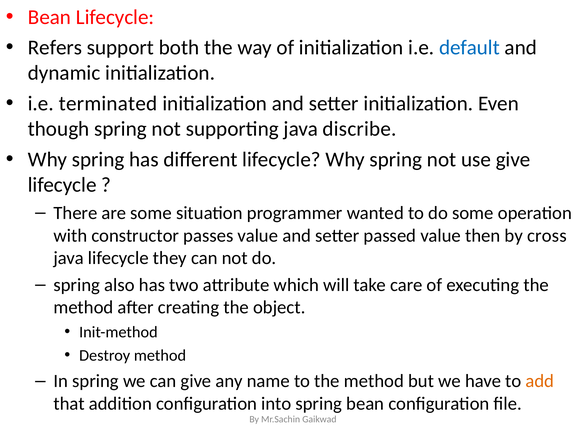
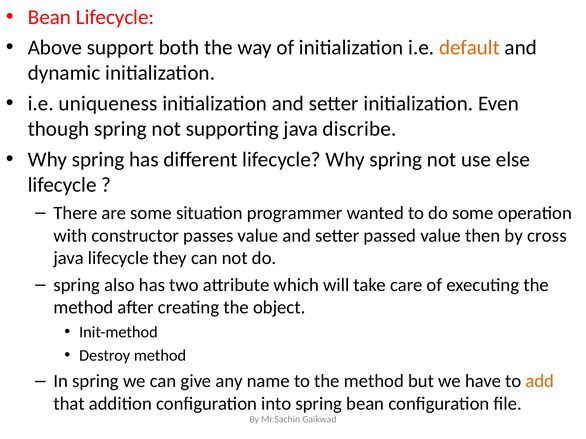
Refers: Refers -> Above (55, 48)
default colour: blue -> orange (469, 48)
terminated: terminated -> uniqueness (108, 104)
use give: give -> else (513, 160)
